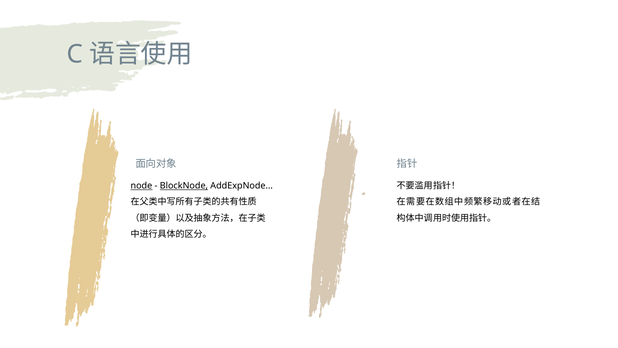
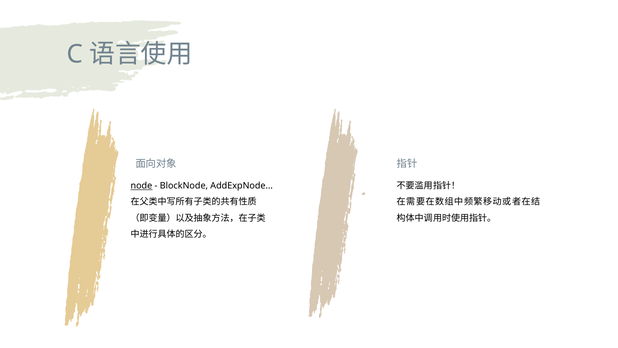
BlockNode underline: present -> none (184, 185)
